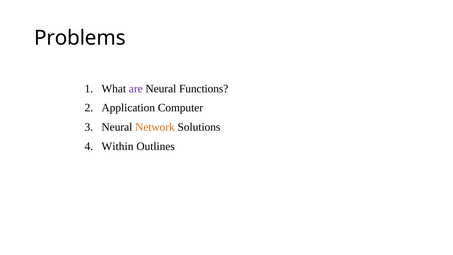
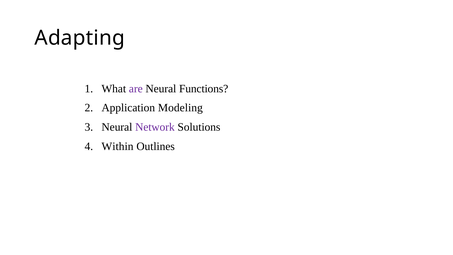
Problems: Problems -> Adapting (80, 38)
Computer: Computer -> Modeling (180, 108)
Network colour: orange -> purple (155, 127)
